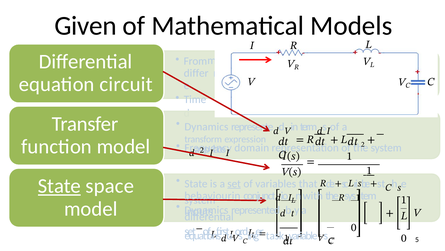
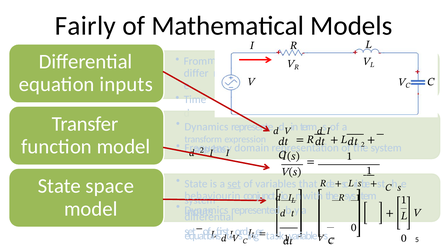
Given: Given -> Fairly (85, 26)
equation circuit: circuit -> inputs (126, 84)
State underline: present -> none (59, 186)
